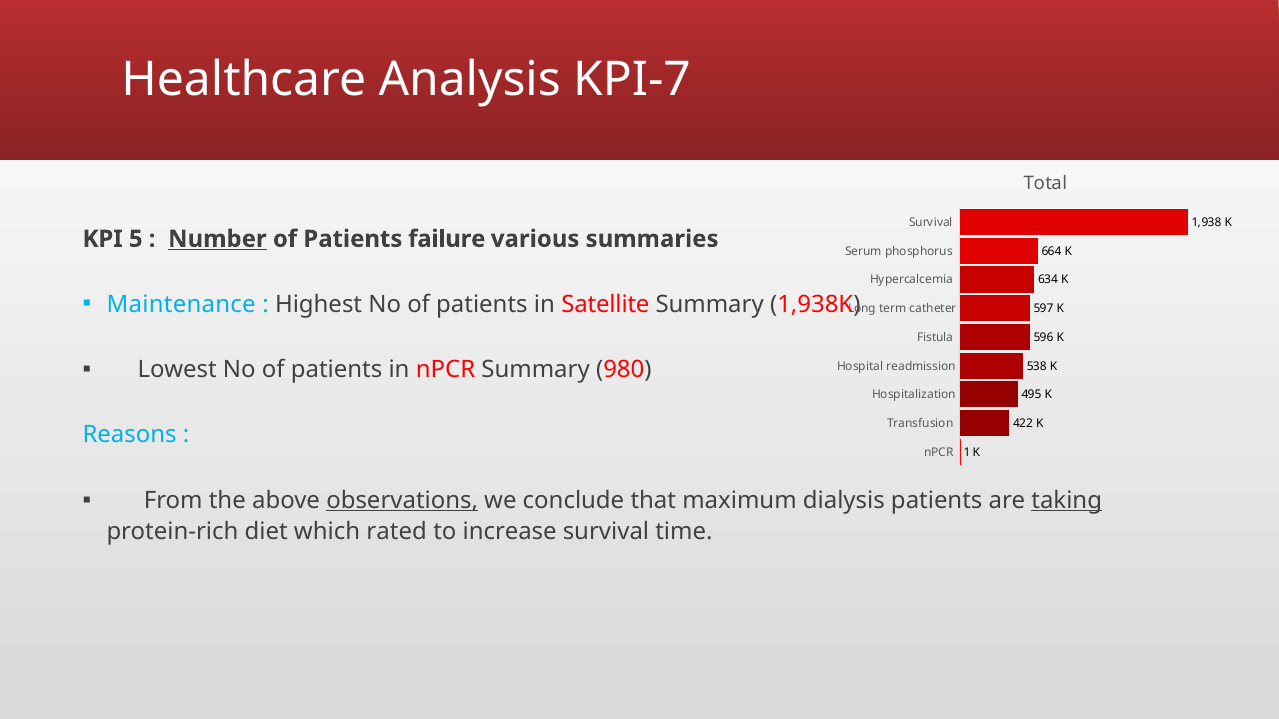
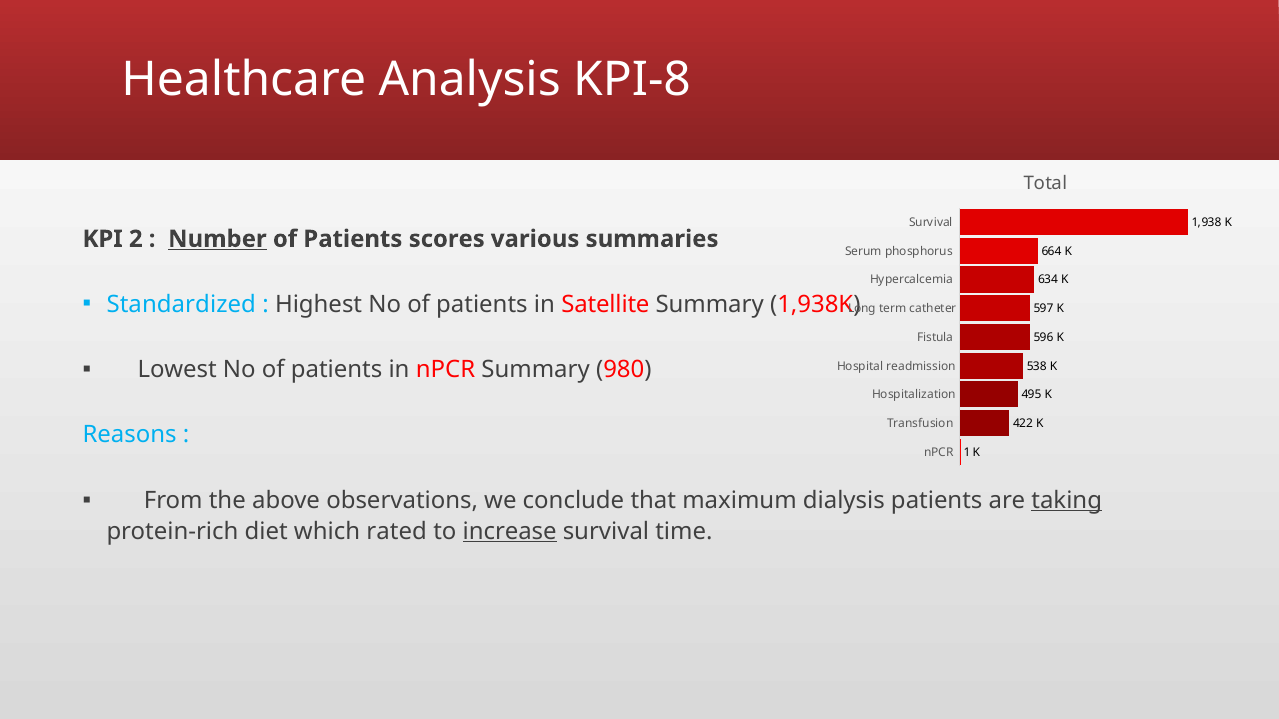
KPI-7: KPI-7 -> KPI-8 (632, 80)
5: 5 -> 2 (136, 239)
failure: failure -> scores (447, 239)
Maintenance: Maintenance -> Standardized (181, 304)
observations underline: present -> none (402, 501)
increase underline: none -> present (510, 531)
